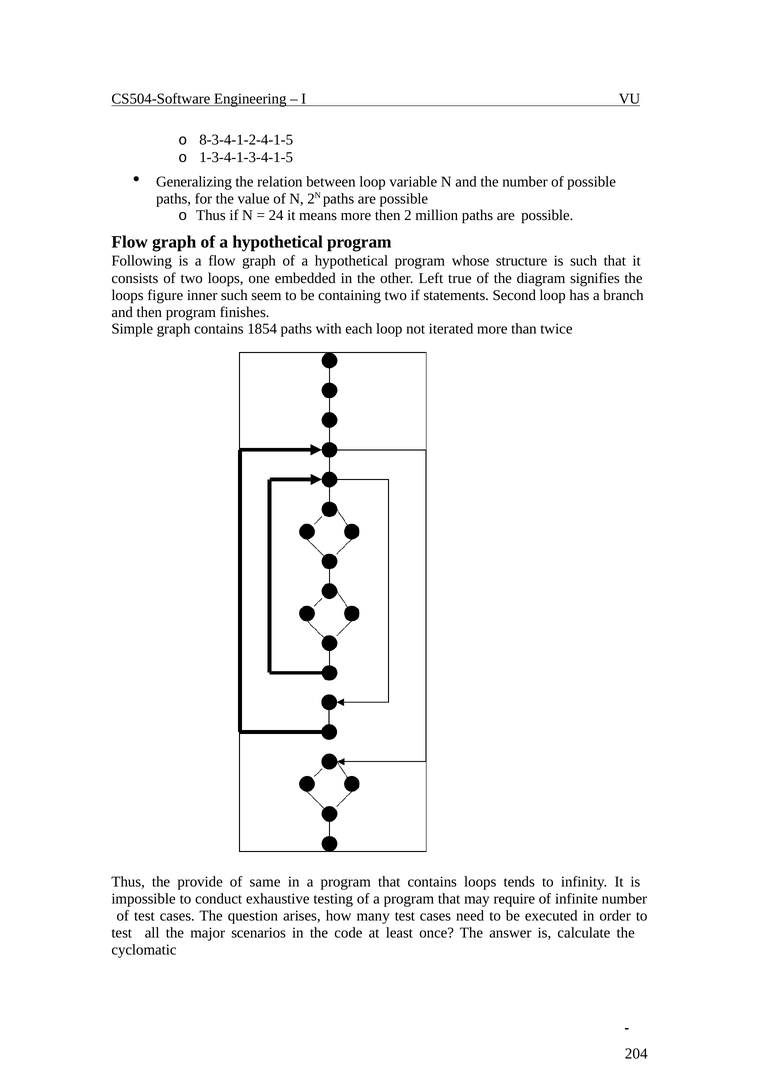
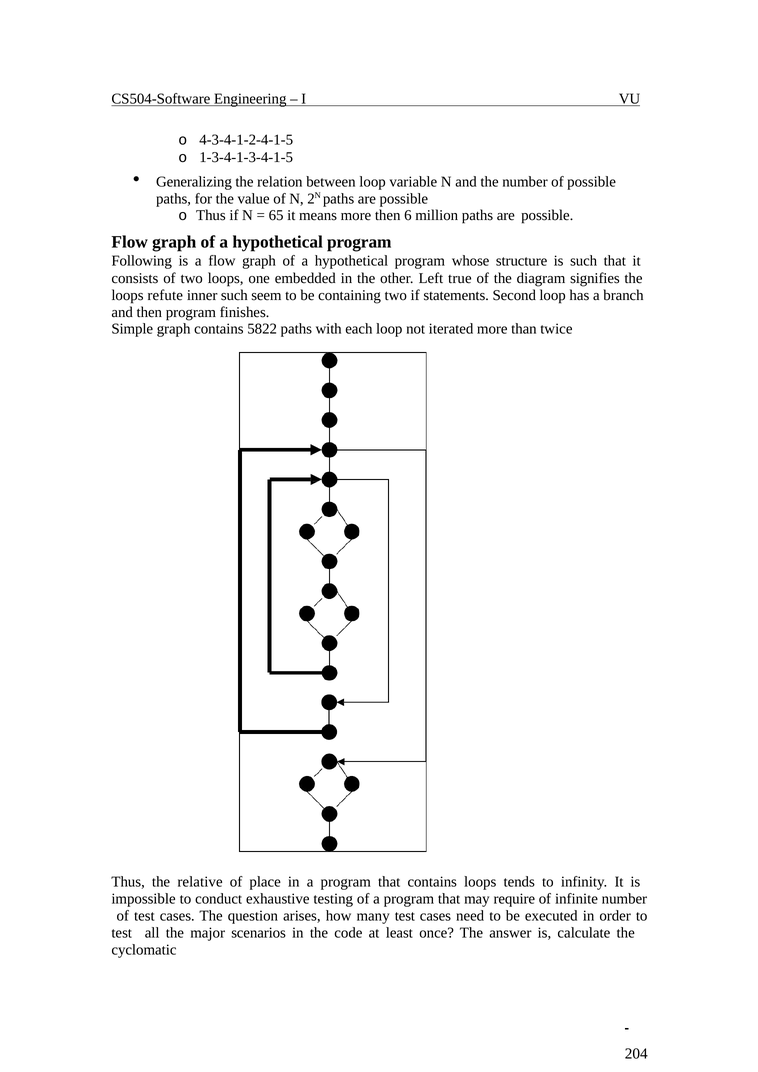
8-3-4-1-2-4-1-5: 8-3-4-1-2-4-1-5 -> 4-3-4-1-2-4-1-5 (246, 140)
24: 24 -> 65 (276, 216)
2: 2 -> 6 (408, 216)
figure: figure -> refute (165, 295)
1854: 1854 -> 5822 (262, 329)
provide: provide -> relative (200, 882)
same: same -> place (265, 882)
